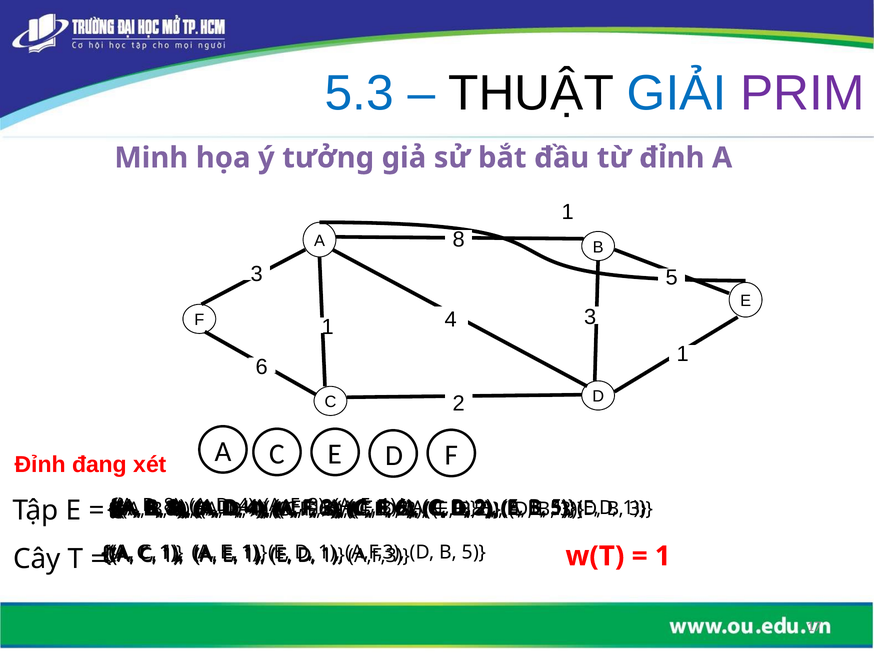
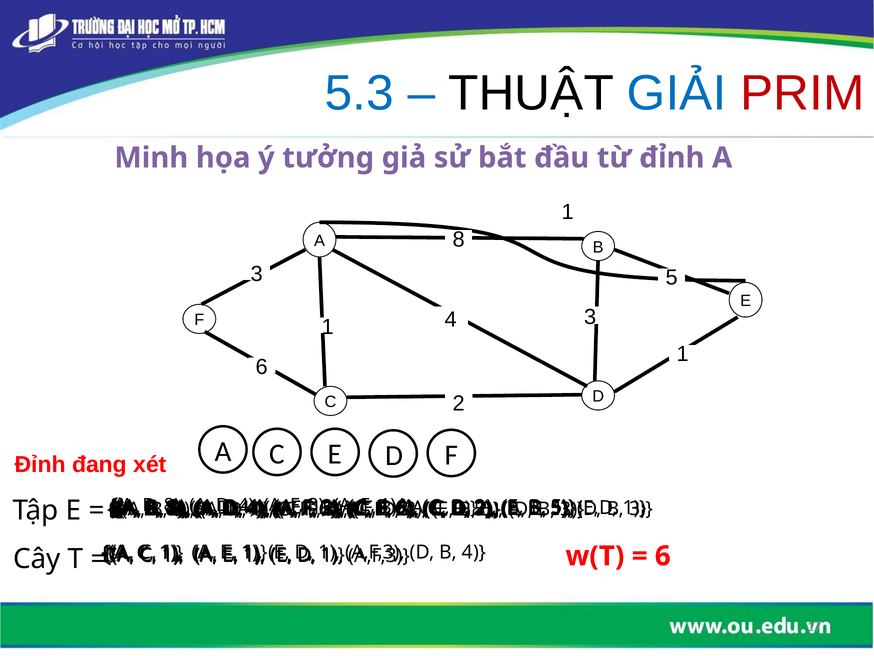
PRIM colour: purple -> red (802, 93)
D B 5: 5 -> 4 (474, 552)
1: 1 -> 6 (663, 556)
